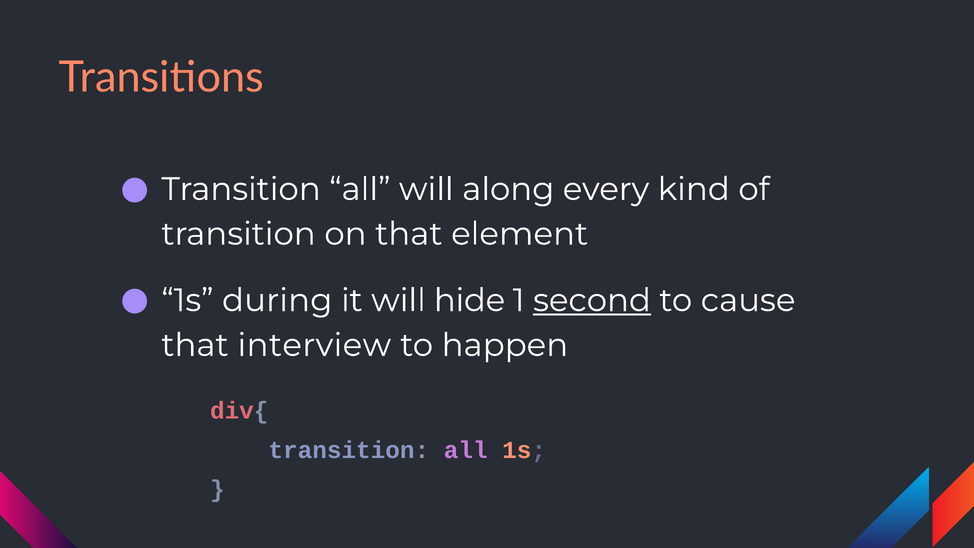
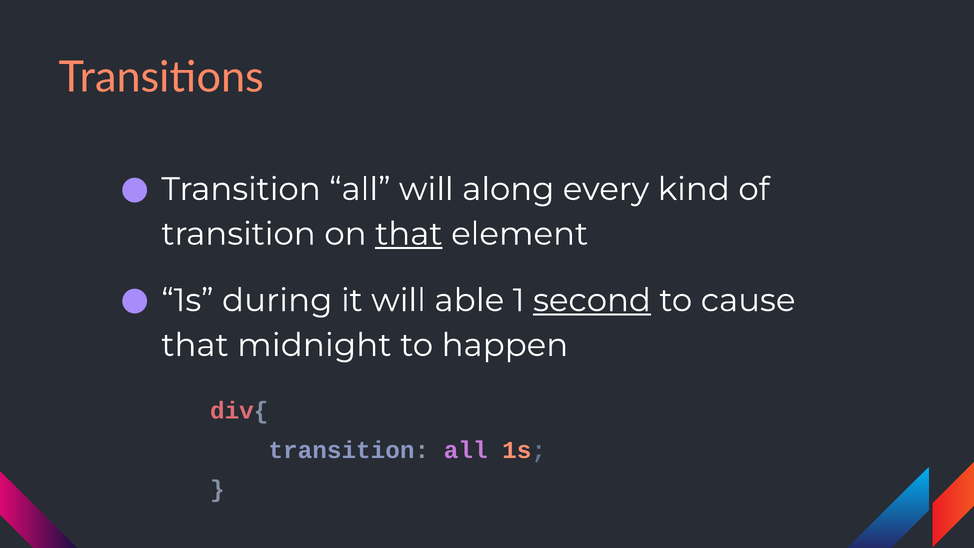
that underline: none -> present (409, 234)
hide: hide -> able (469, 300)
interview: interview -> midnight (314, 345)
